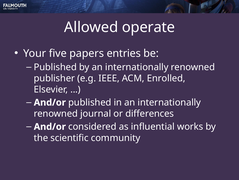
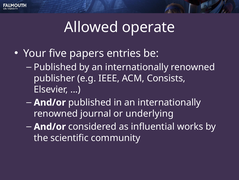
Enrolled: Enrolled -> Consists (166, 78)
differences: differences -> underlying (150, 113)
